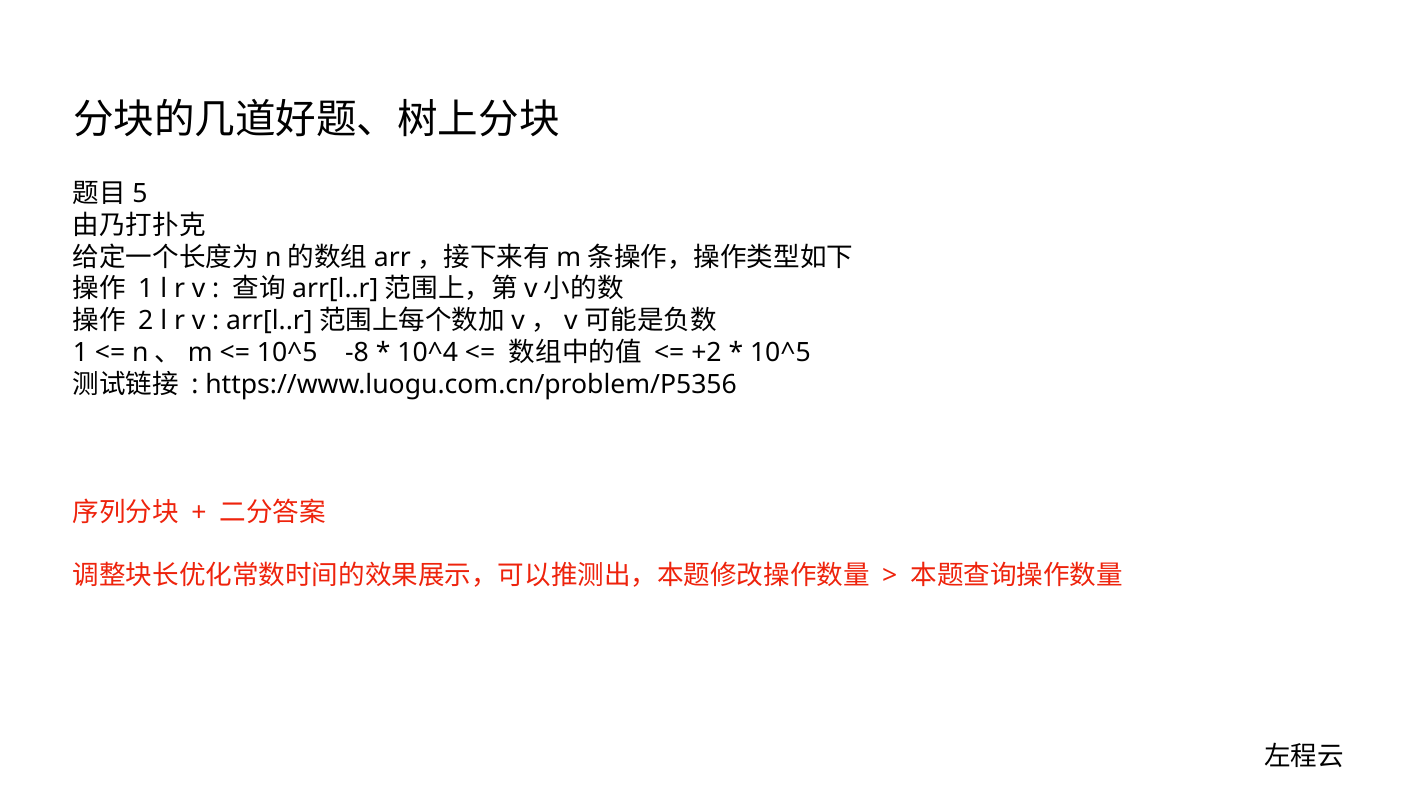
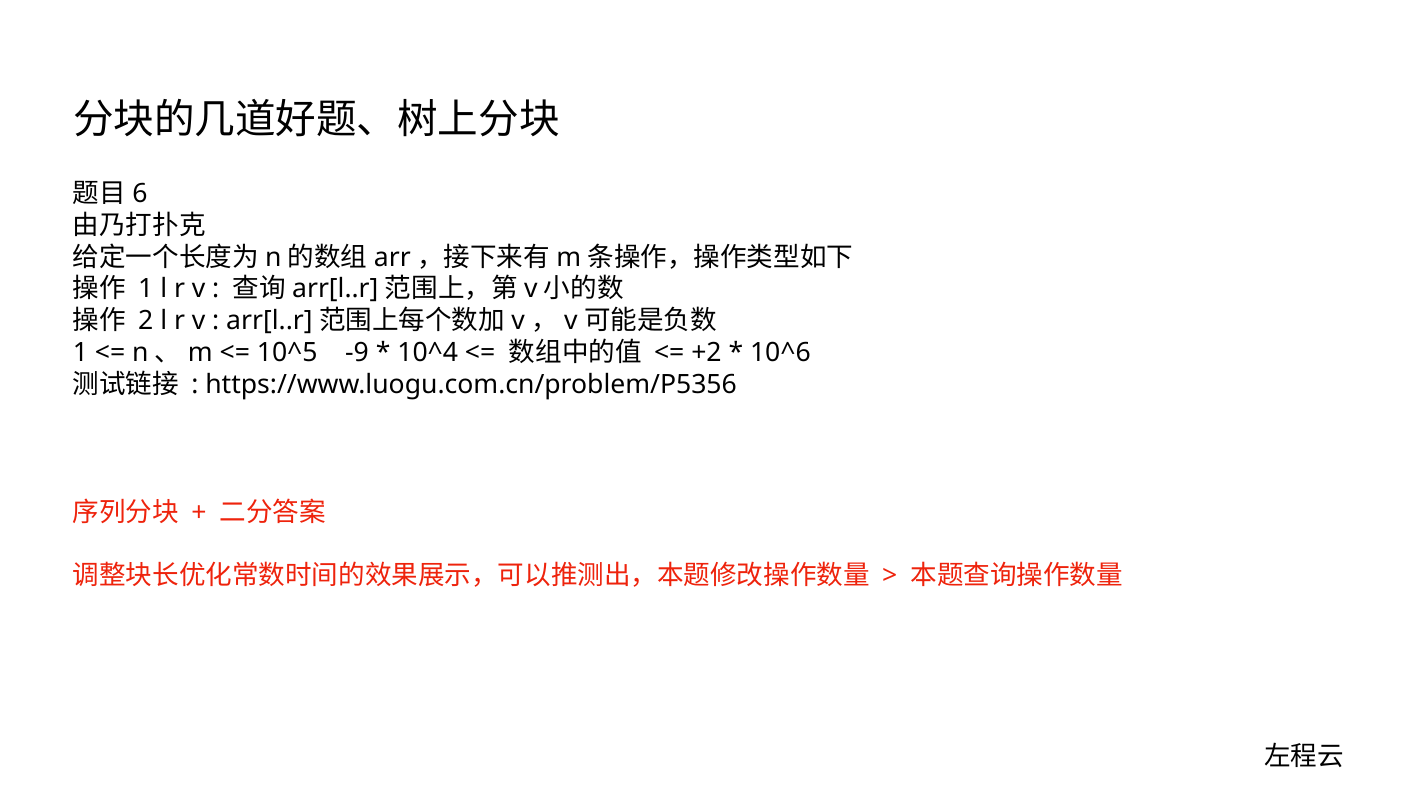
5: 5 -> 6 (140, 194)
-8: -8 -> -9 (357, 353)
10^5: 10^5 -> 10^6 (780, 353)
